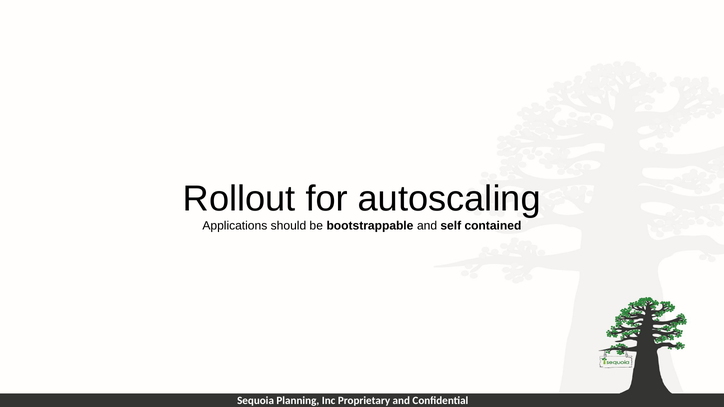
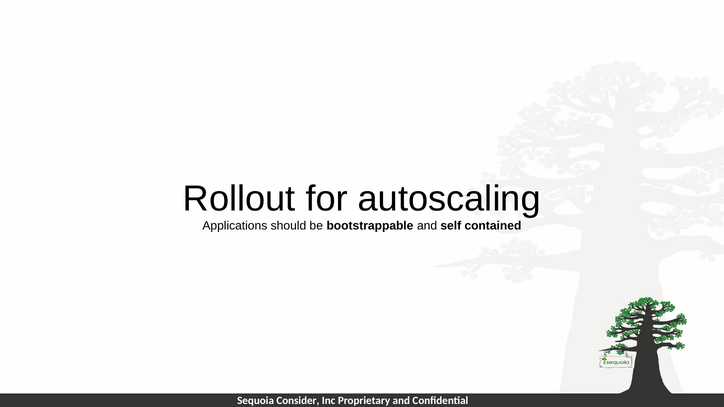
Planning: Planning -> Consider (298, 401)
